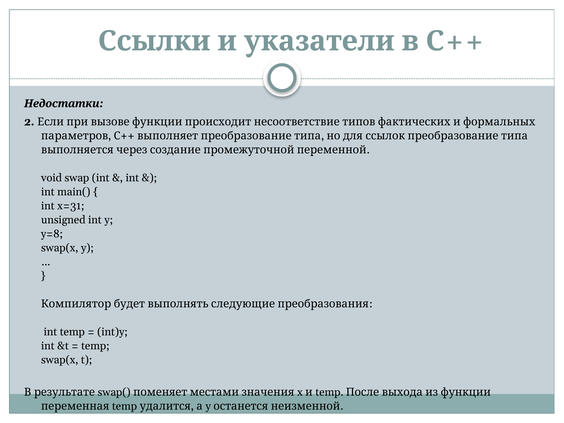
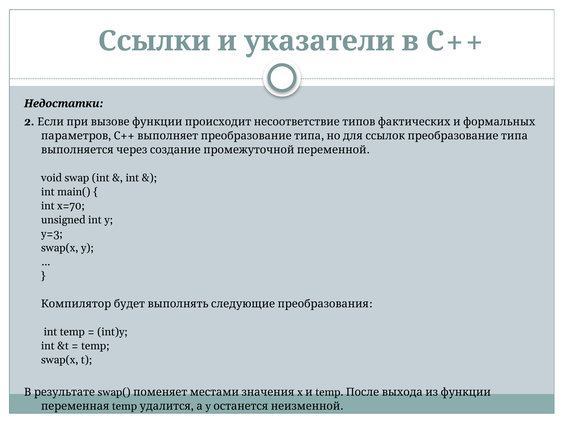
x=31: x=31 -> x=70 (71, 206)
y=8: y=8 -> y=3 (52, 234)
